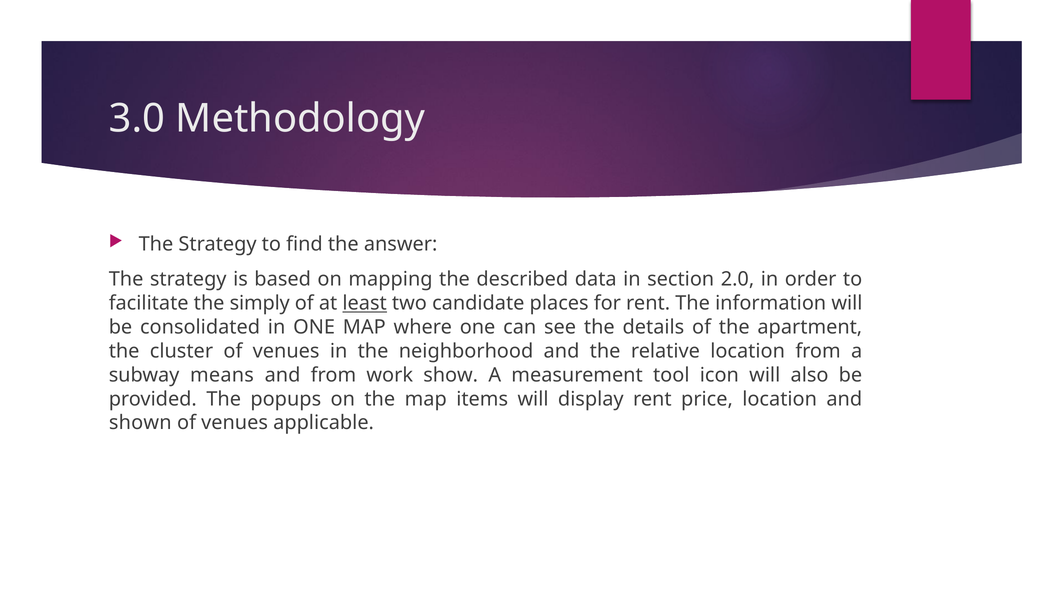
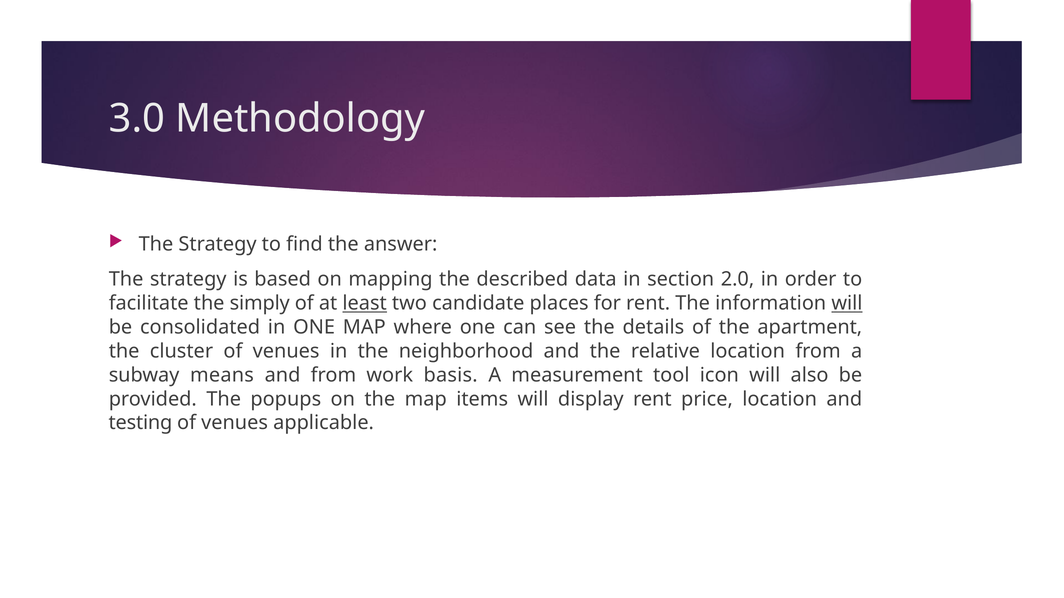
will underline: none -> present (847, 304)
show: show -> basis (451, 375)
shown: shown -> testing (140, 423)
